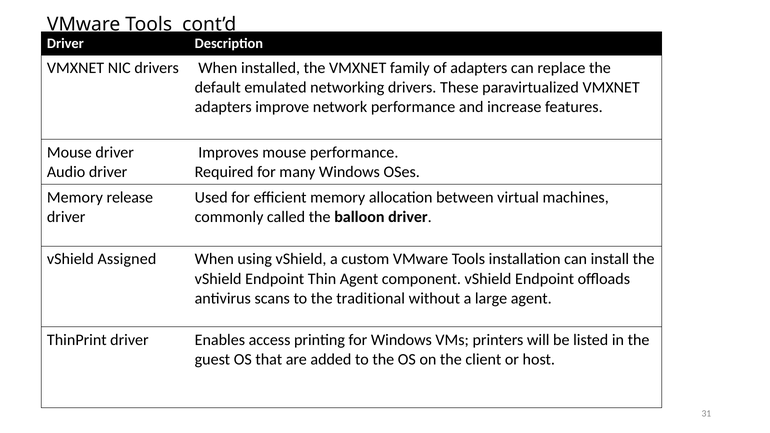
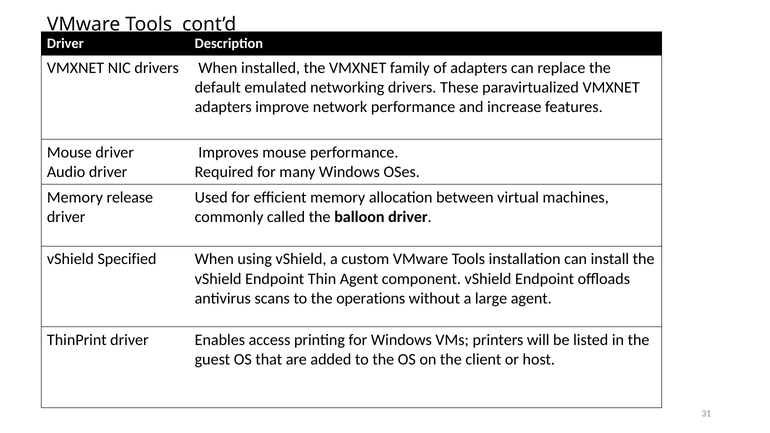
Assigned: Assigned -> Specified (127, 259)
traditional: traditional -> operations (371, 299)
